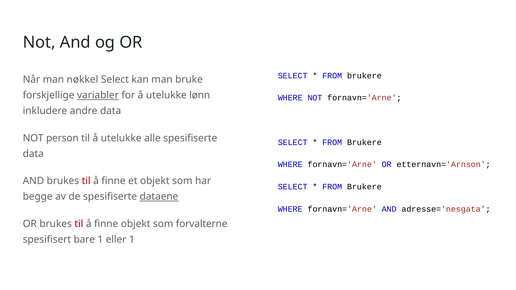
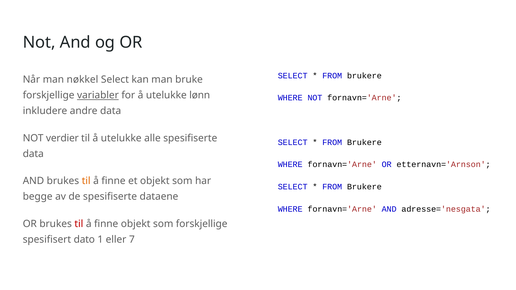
person: person -> verdier (62, 138)
til colour: red -> orange (86, 181)
dataene underline: present -> none (159, 197)
som forvalterne: forvalterne -> forskjellige (202, 224)
bare: bare -> dato (84, 240)
eller 1: 1 -> 7 (132, 240)
